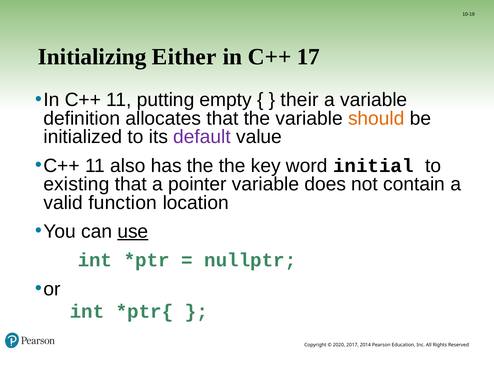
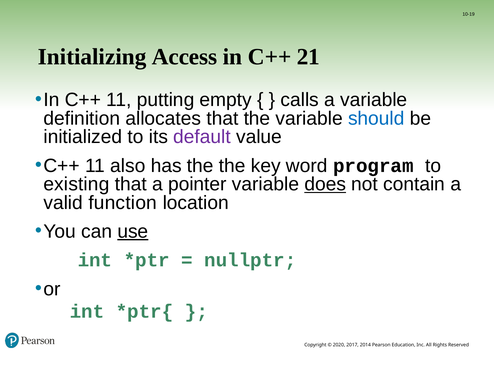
Either: Either -> Access (184, 57)
17: 17 -> 21 (308, 57)
their: their -> calls (300, 100)
should colour: orange -> blue (376, 118)
initial: initial -> program (373, 165)
does underline: none -> present (325, 184)
